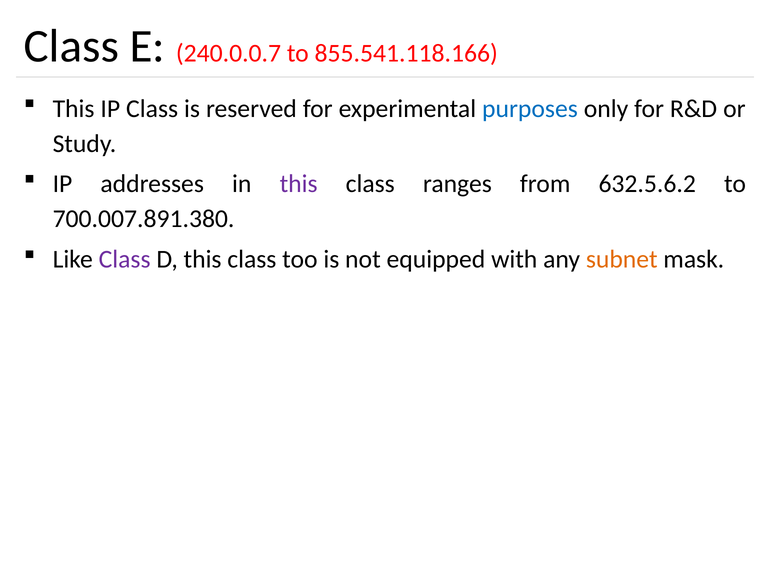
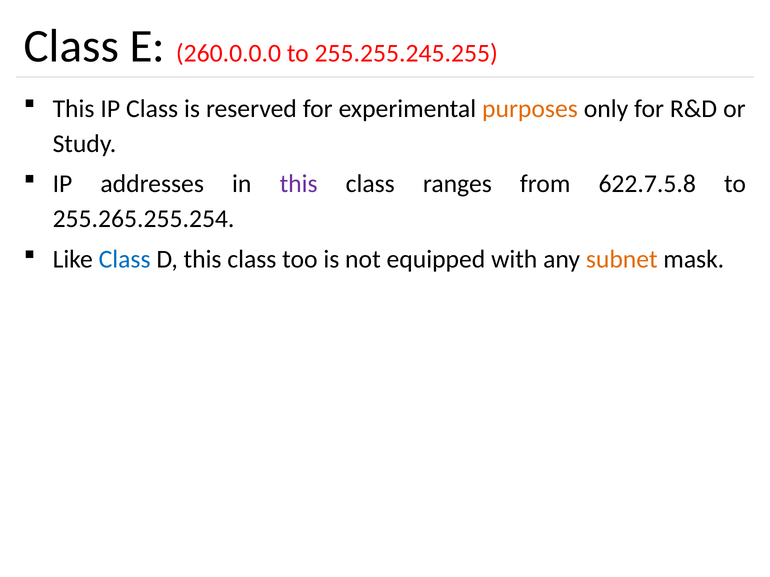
240.0.0.7: 240.0.0.7 -> 260.0.0.0 (228, 53)
855.541.118.166: 855.541.118.166 -> 255.255.245.255 (406, 53)
purposes colour: blue -> orange (530, 109)
632.5.6.2: 632.5.6.2 -> 622.7.5.8 (647, 184)
700.007.891.380: 700.007.891.380 -> 255.265.255.254 (144, 219)
Class colour: purple -> blue (125, 259)
